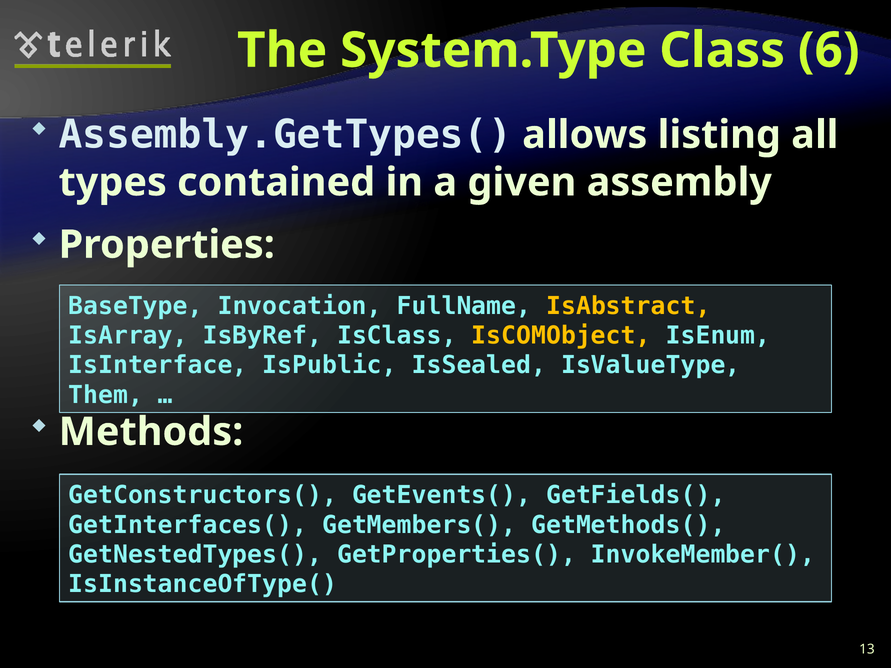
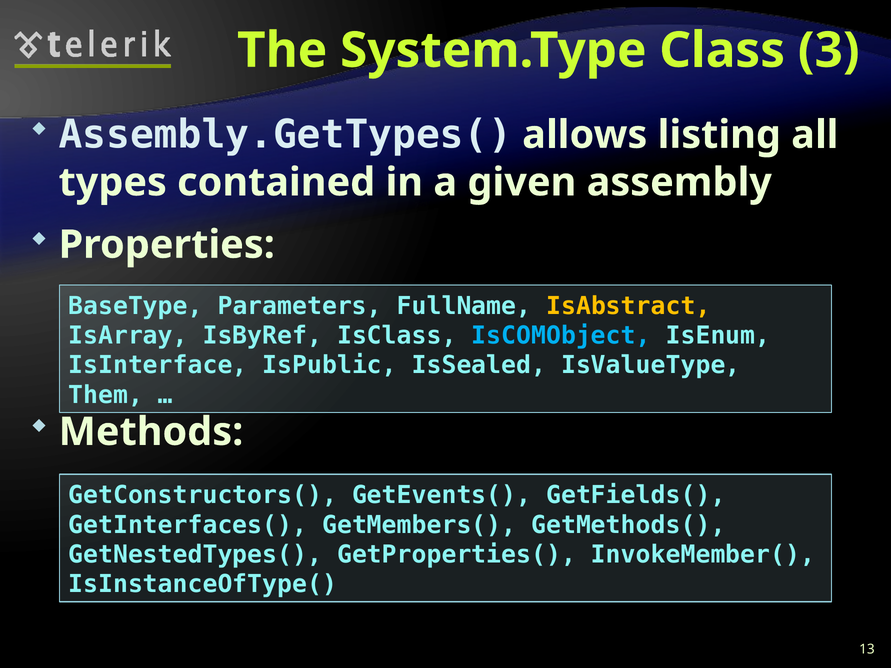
6: 6 -> 3 (829, 50)
Invocation: Invocation -> Parameters (300, 306)
IsCOMObject colour: yellow -> light blue (561, 336)
